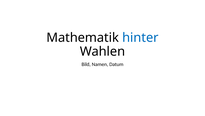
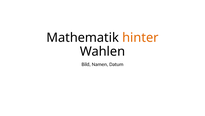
hinter colour: blue -> orange (140, 37)
